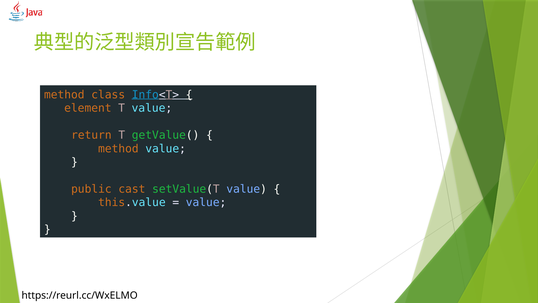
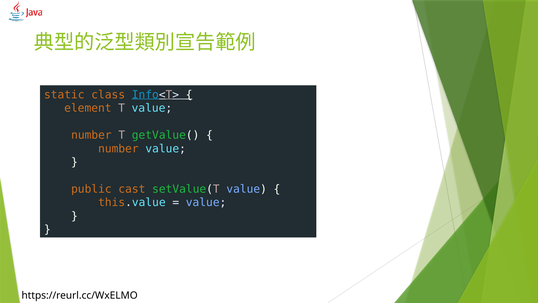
method: method -> static (64, 95)
return: return -> number (91, 135)
method: method -> number (118, 148)
